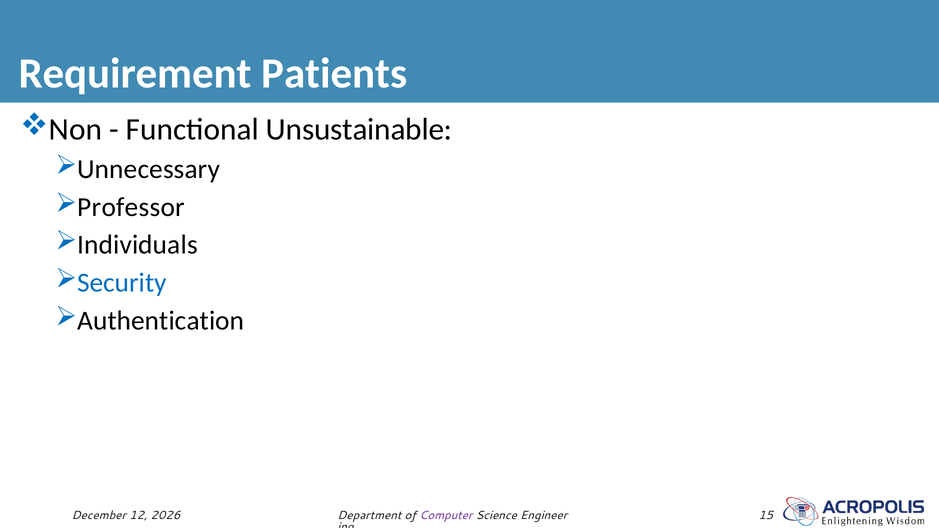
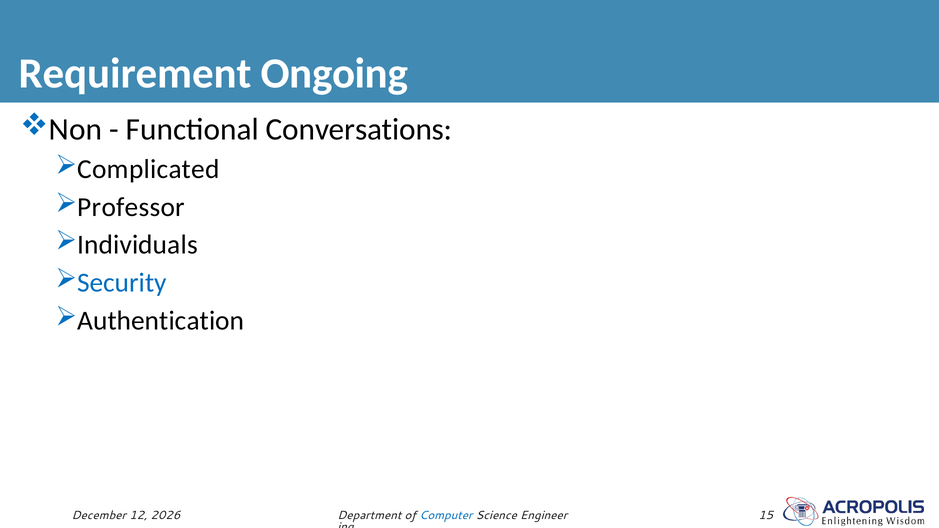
Patients: Patients -> Ongoing (334, 74)
Unsustainable: Unsustainable -> Conversations (359, 129)
Unnecessary: Unnecessary -> Complicated (148, 169)
Computer colour: purple -> blue (446, 516)
